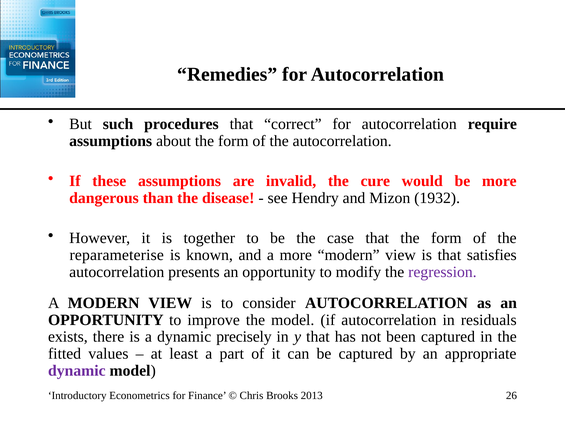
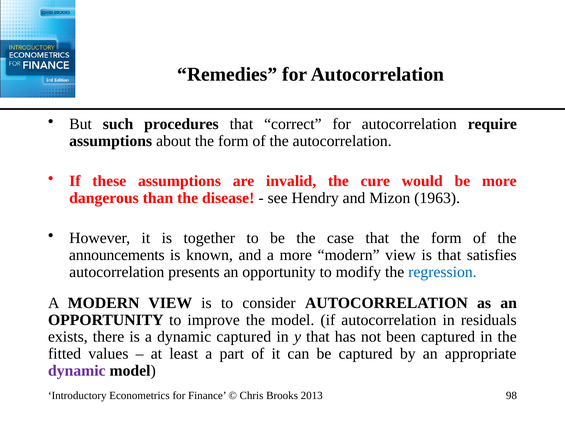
1932: 1932 -> 1963 (437, 198)
reparameterise: reparameterise -> announcements (117, 255)
regression colour: purple -> blue (442, 272)
dynamic precisely: precisely -> captured (244, 337)
26: 26 -> 98 (511, 396)
